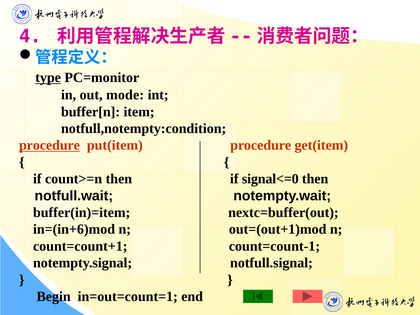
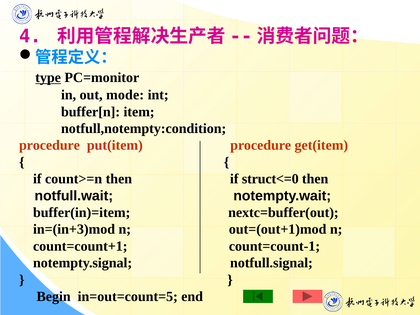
procedure underline: present -> none (49, 145)
signal<=0: signal<=0 -> struct<=0 (270, 179)
in=(in+6)mod: in=(in+6)mod -> in=(in+3)mod (74, 229)
in=out=count=1: in=out=count=1 -> in=out=count=5 (128, 297)
